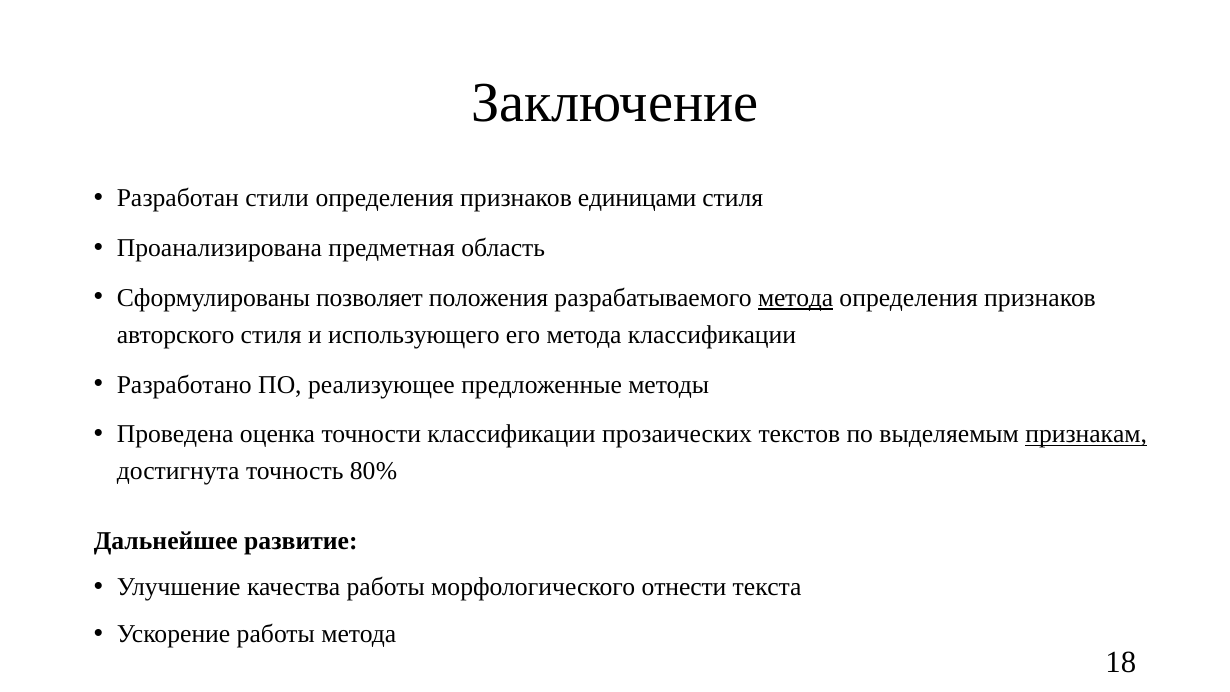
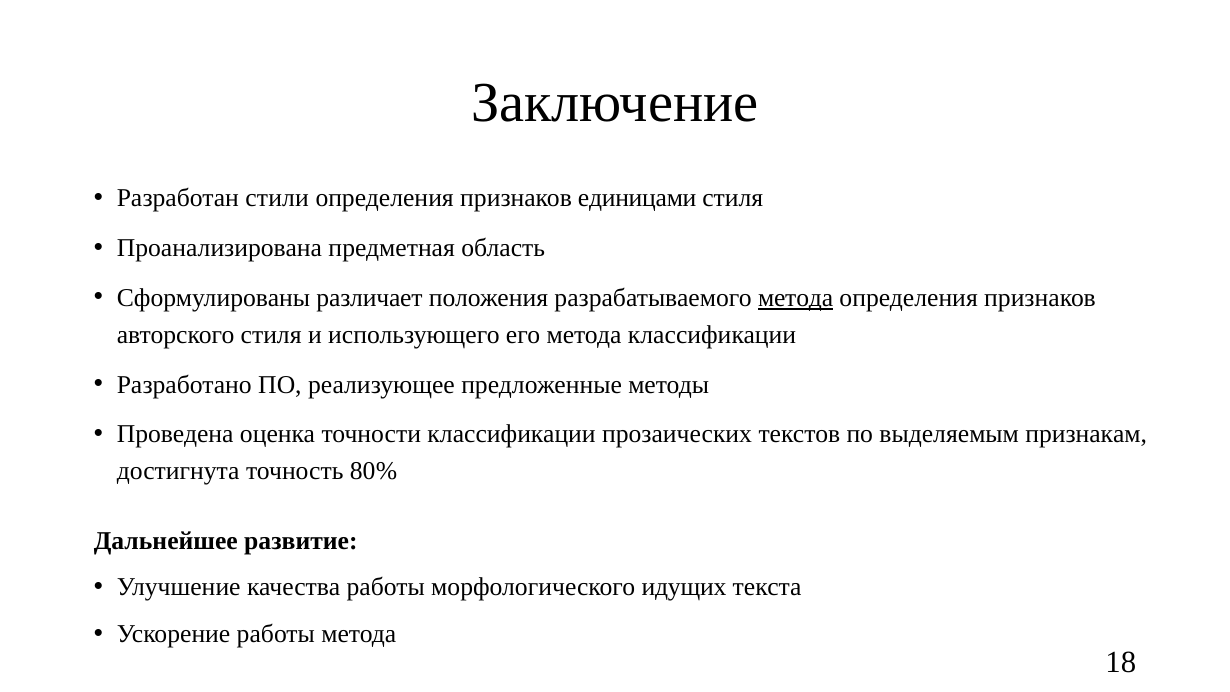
позволяет: позволяет -> различает (370, 298)
признакам underline: present -> none (1086, 434)
отнести: отнести -> идущих (684, 587)
